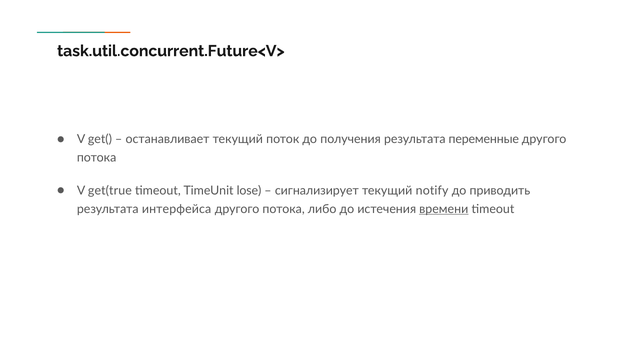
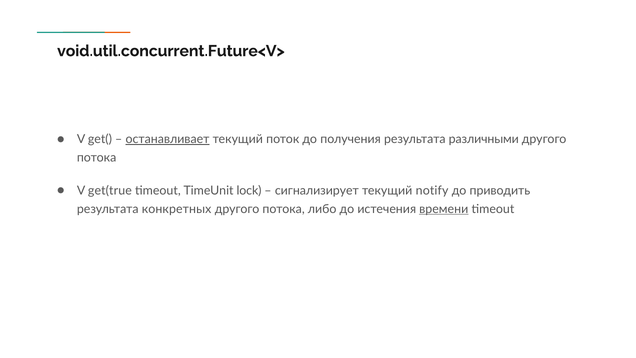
task.util.concurrent.Future<V>: task.util.concurrent.Future<V> -> void.util.concurrent.Future<V> (171, 51)
останавливает underline: none -> present (167, 139)
переменные: переменные -> различными (484, 139)
lose: lose -> lock (249, 190)
интерфейса: интерфейса -> конкретных (177, 209)
